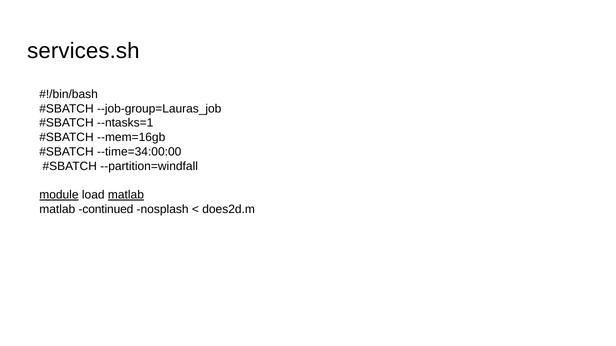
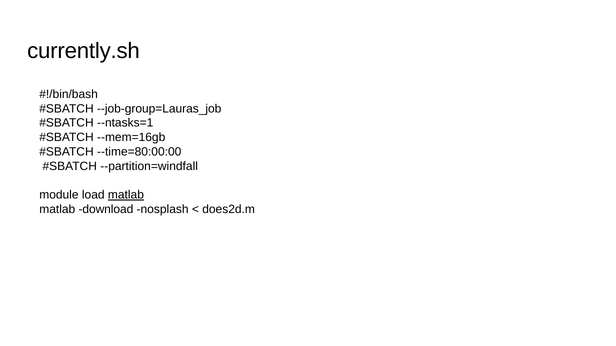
services.sh: services.sh -> currently.sh (83, 51)
--time=34:00:00: --time=34:00:00 -> --time=80:00:00 (139, 152)
module underline: present -> none (59, 195)
continued: continued -> download (106, 210)
